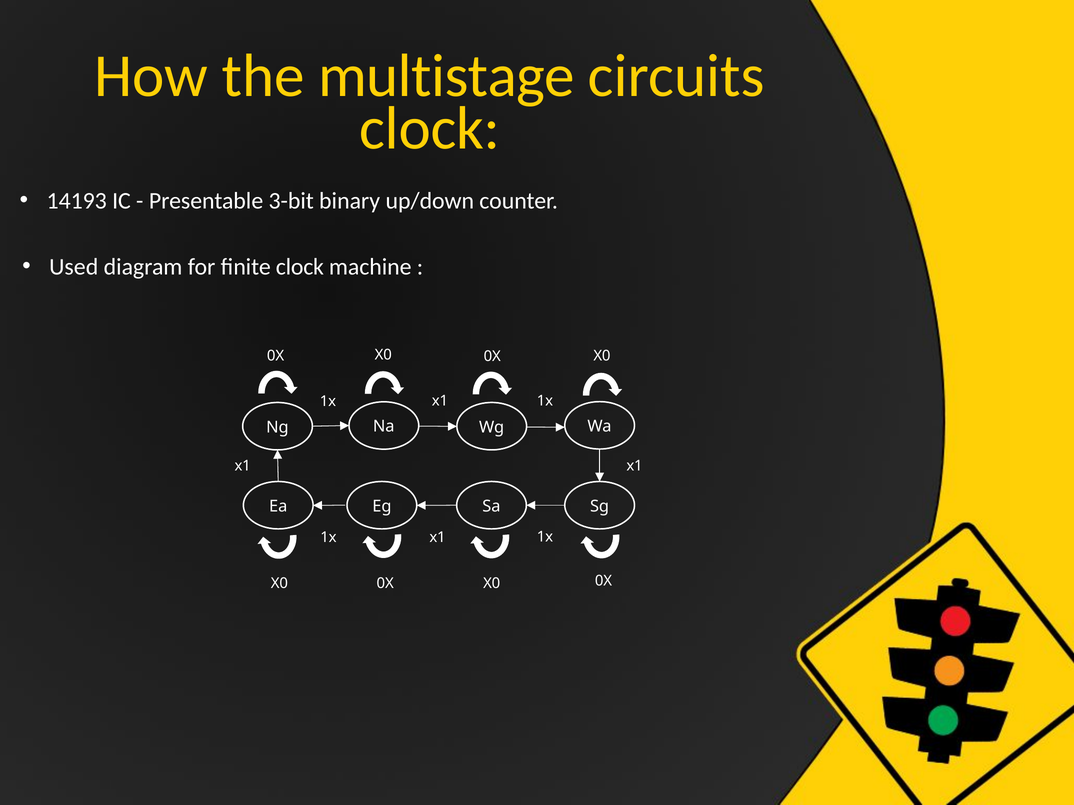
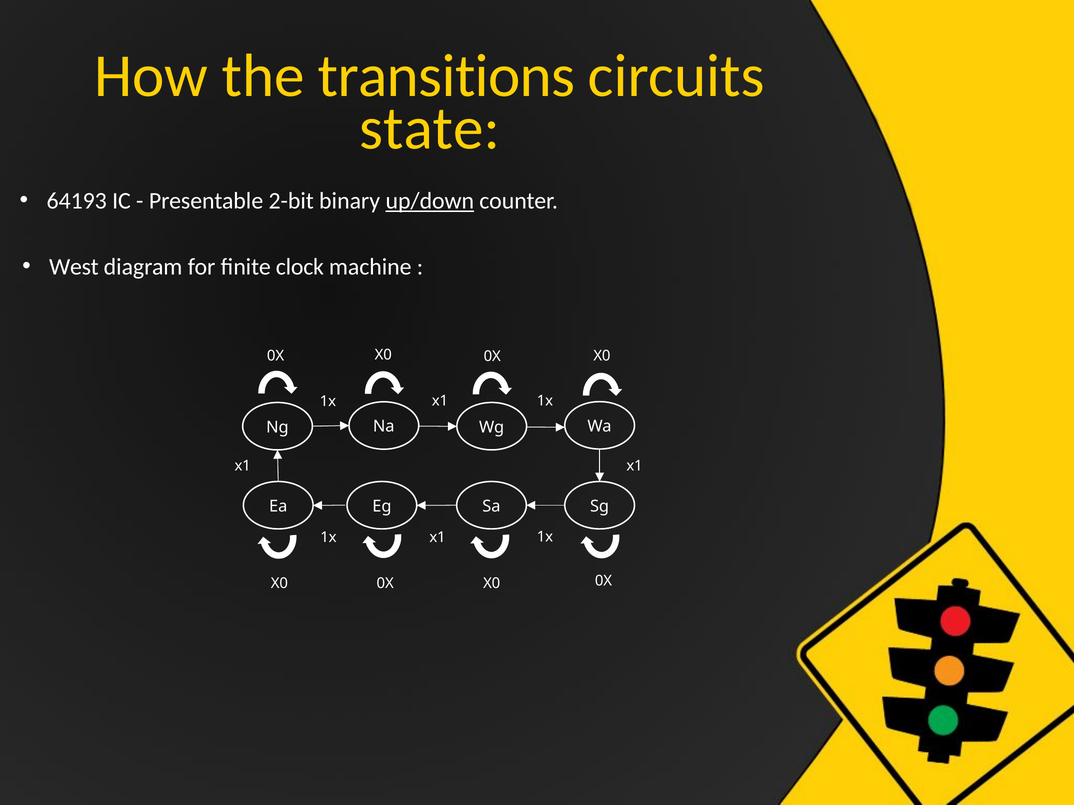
multistage: multistage -> transitions (447, 76)
clock: clock -> state (430, 129)
14193: 14193 -> 64193 (77, 201)
3-bit: 3-bit -> 2-bit (291, 201)
up/down underline: none -> present (430, 201)
Used: Used -> West (74, 267)
